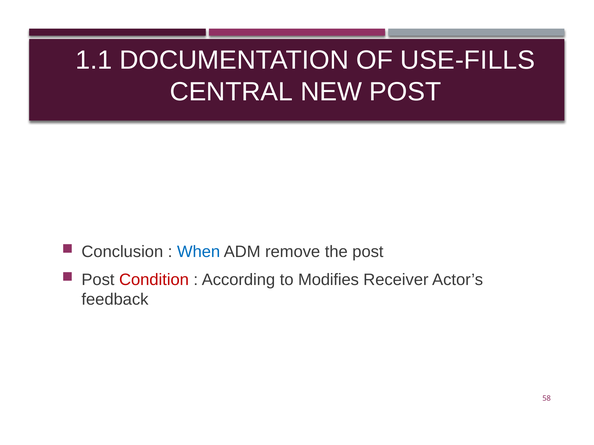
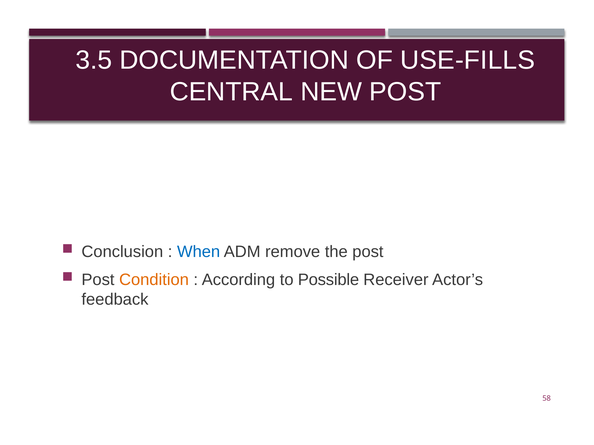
1.1: 1.1 -> 3.5 (94, 60)
Condition colour: red -> orange (154, 280)
Modifies: Modifies -> Possible (329, 280)
